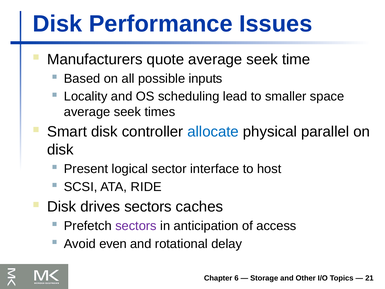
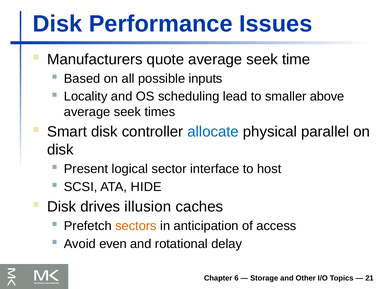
space: space -> above (327, 96)
RIDE: RIDE -> HIDE (146, 187)
drives sectors: sectors -> illusion (148, 207)
sectors colour: purple -> orange (136, 226)
